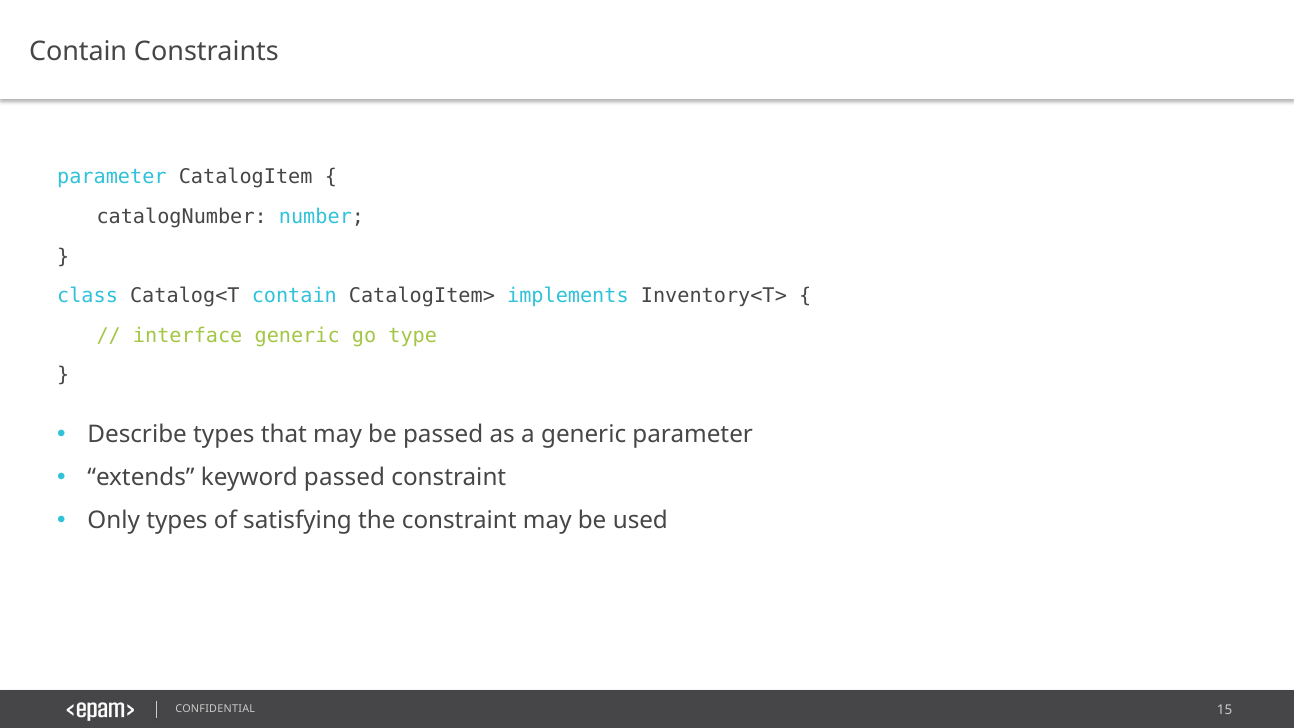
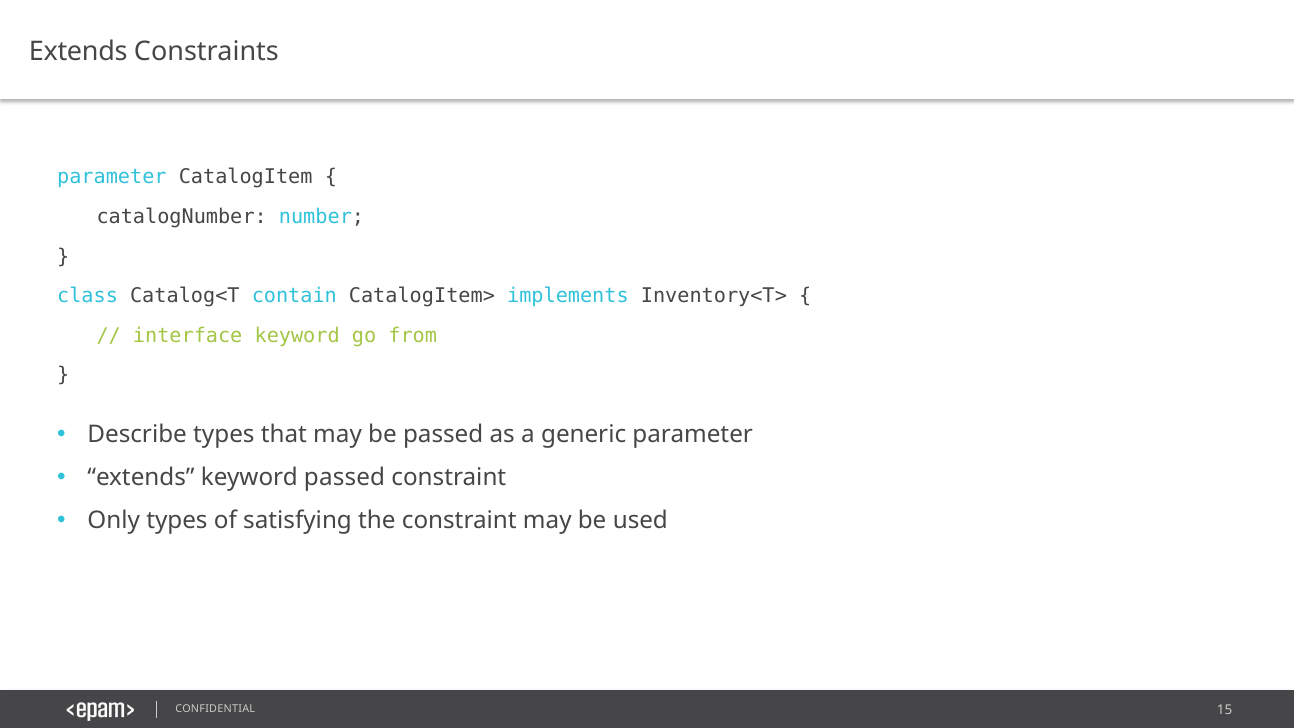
Contain: Contain -> Extends (78, 51)
interface generic: generic -> keyword (297, 336)
type: type -> from (413, 336)
